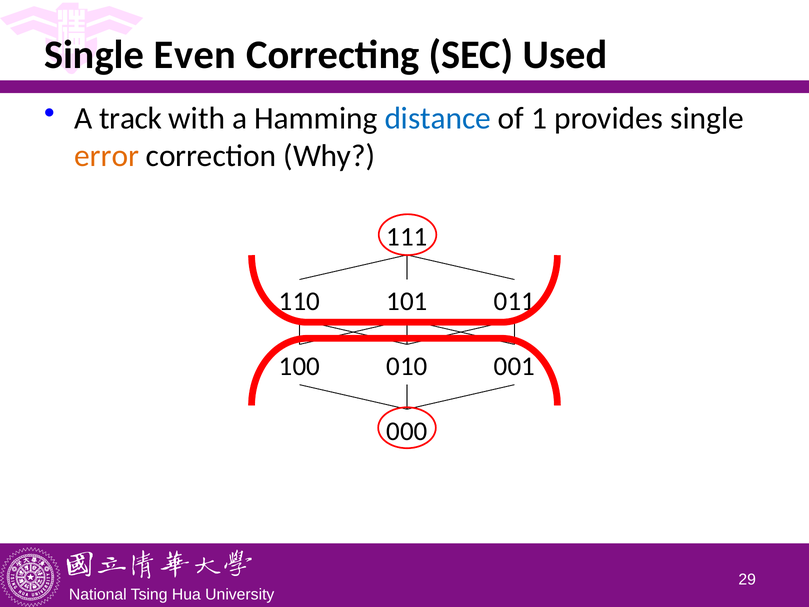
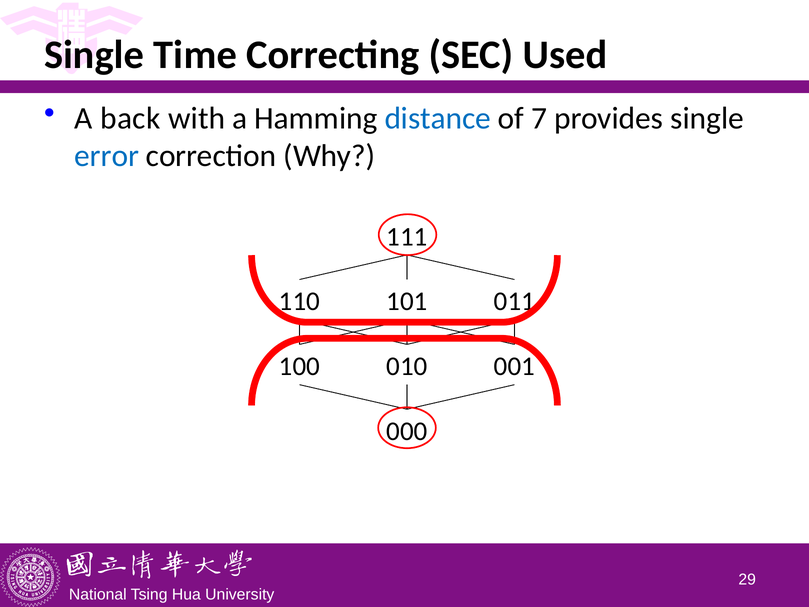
Even: Even -> Time (195, 55)
track: track -> back (130, 118)
1: 1 -> 7 (539, 118)
error colour: orange -> blue (107, 156)
